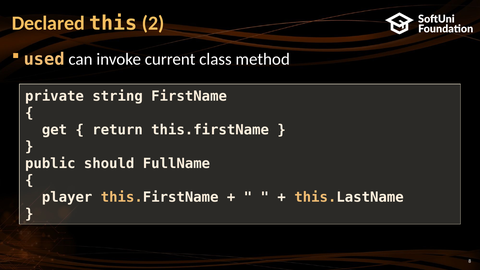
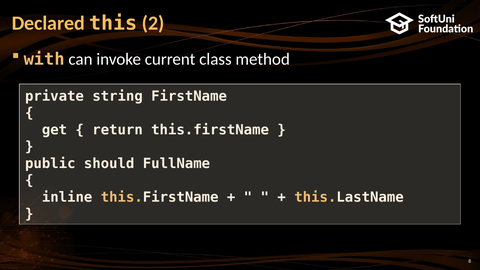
used: used -> with (44, 59)
player: player -> inline (67, 197)
